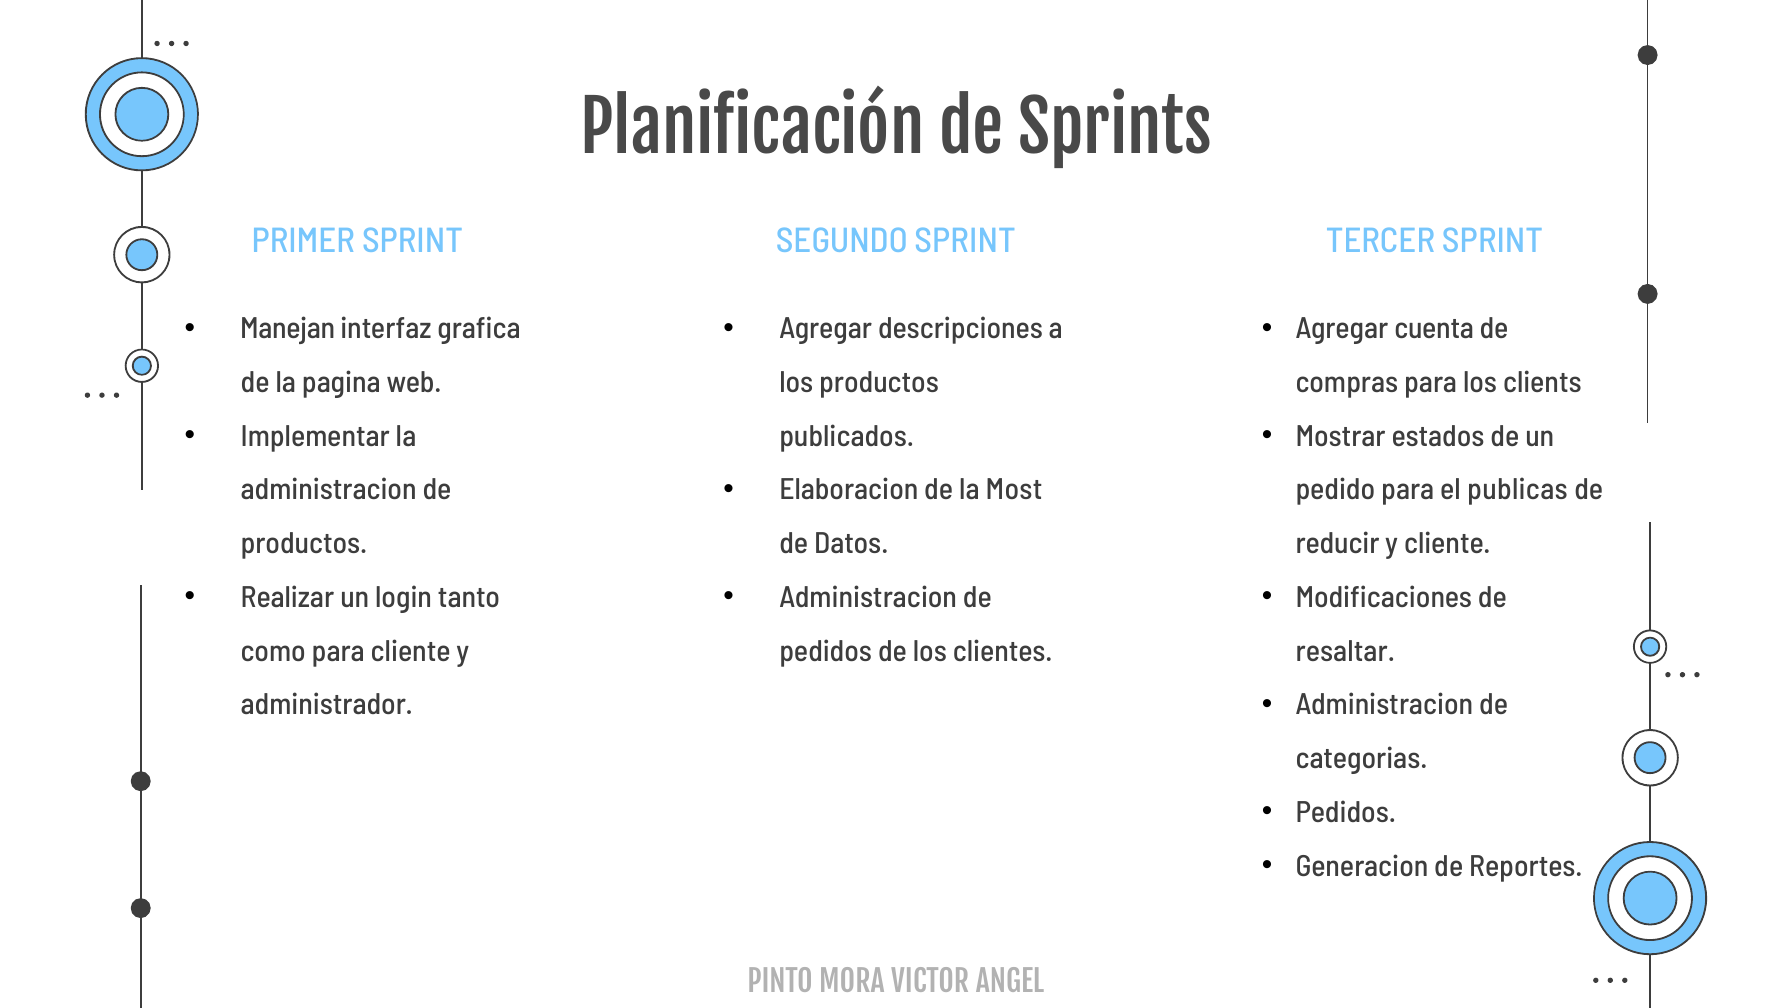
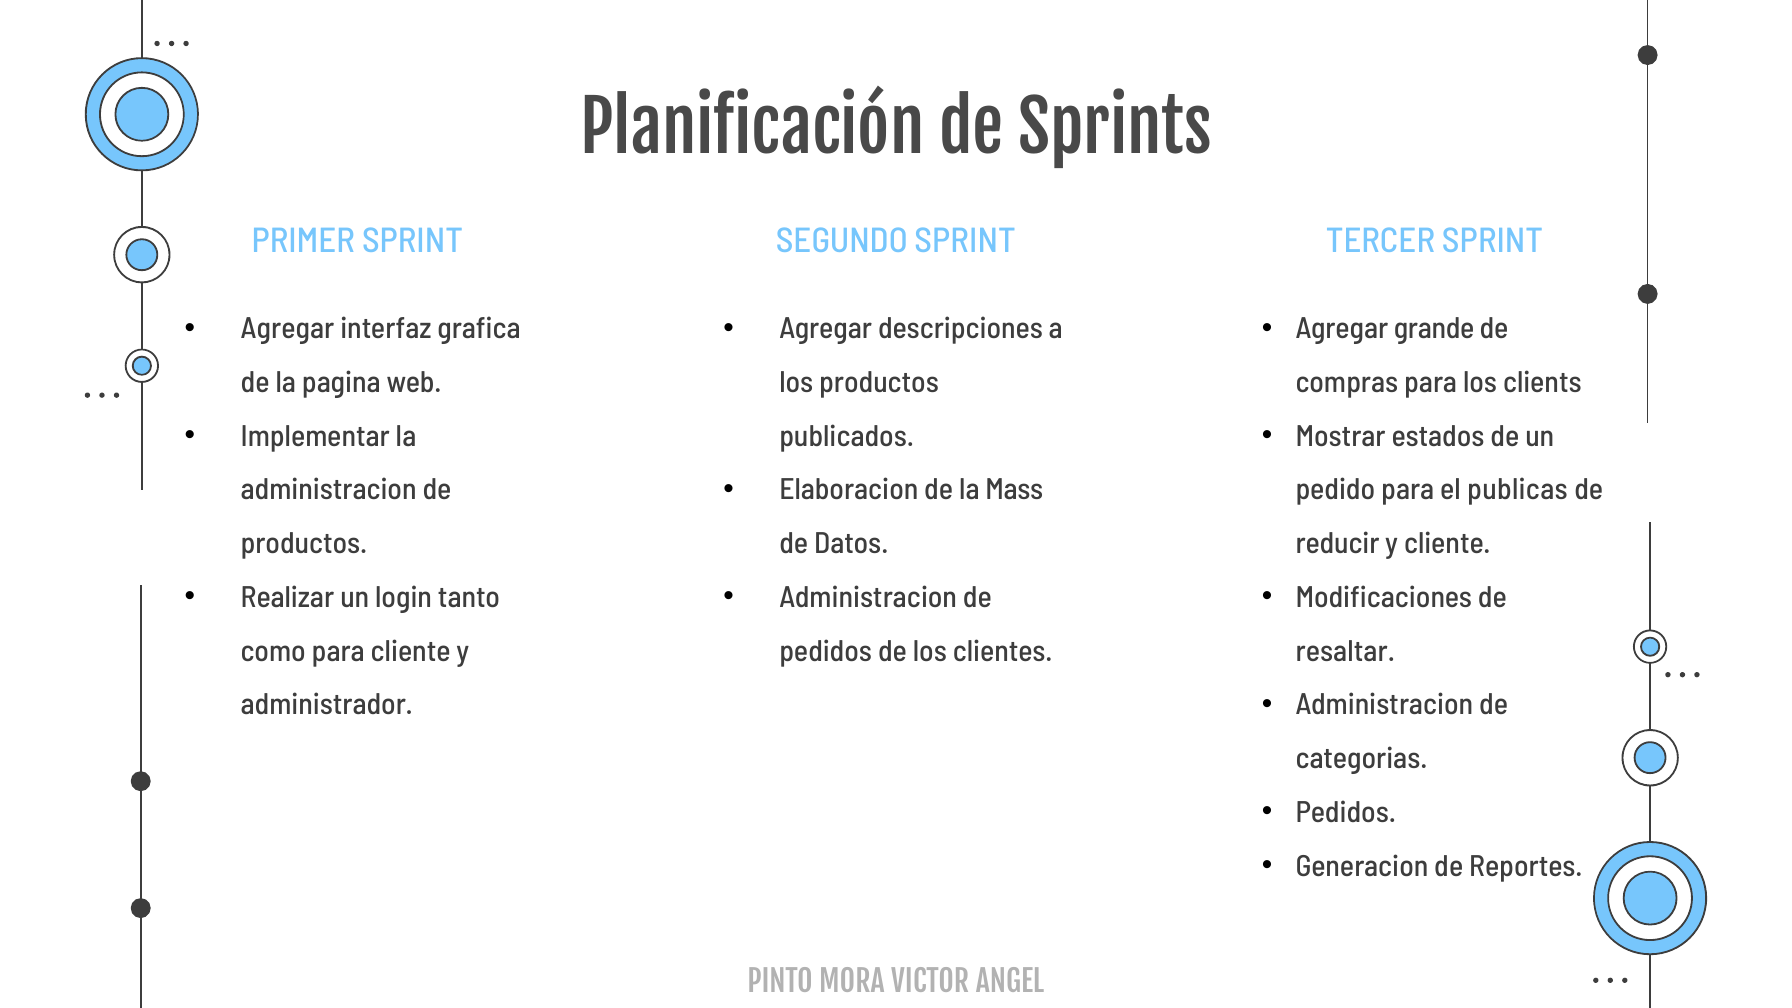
Manejan: Manejan -> Agregar (288, 329)
cuenta: cuenta -> grande (1434, 329)
Most: Most -> Mass (1014, 490)
